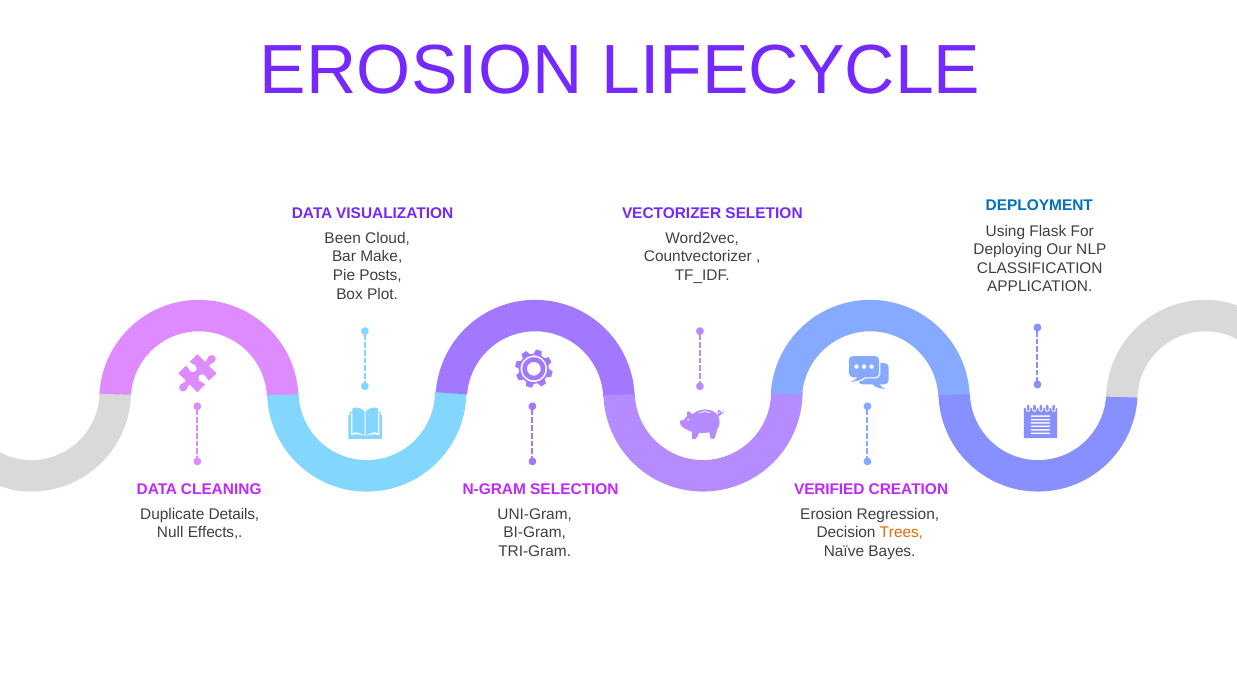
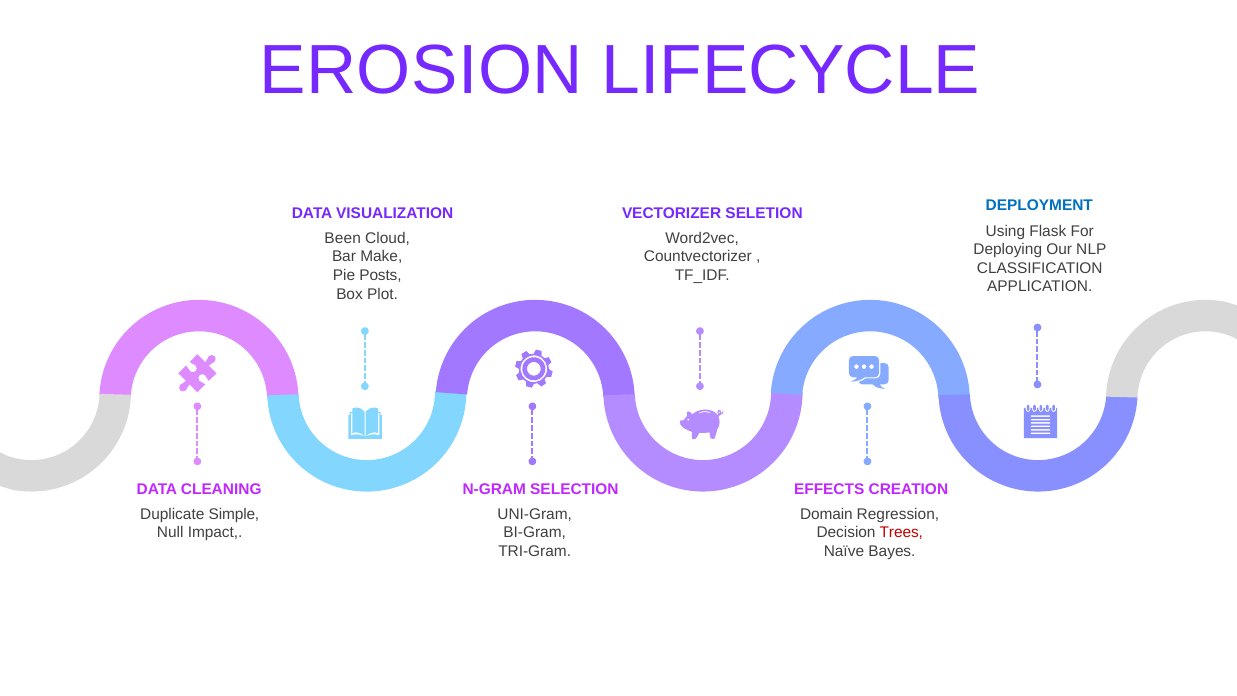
VERIFIED: VERIFIED -> EFFECTS (829, 489)
Details: Details -> Simple (234, 514)
Erosion: Erosion -> Domain (826, 514)
Effects: Effects -> Impact (215, 532)
Trees colour: orange -> red (901, 532)
